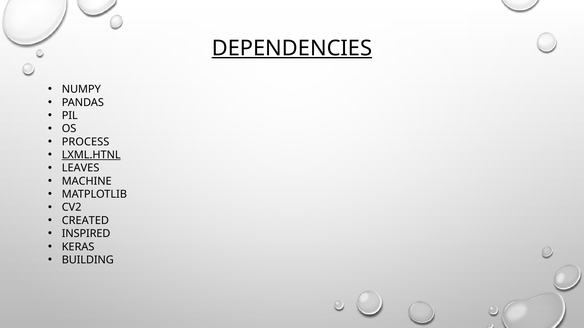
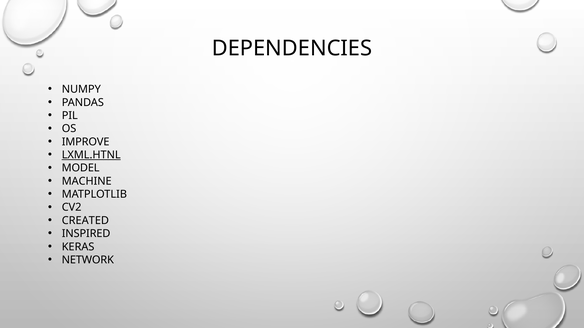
DEPENDENCIES underline: present -> none (292, 48)
PROCESS: PROCESS -> IMPROVE (86, 142)
LEAVES: LEAVES -> MODEL (81, 168)
BUILDING: BUILDING -> NETWORK (88, 260)
